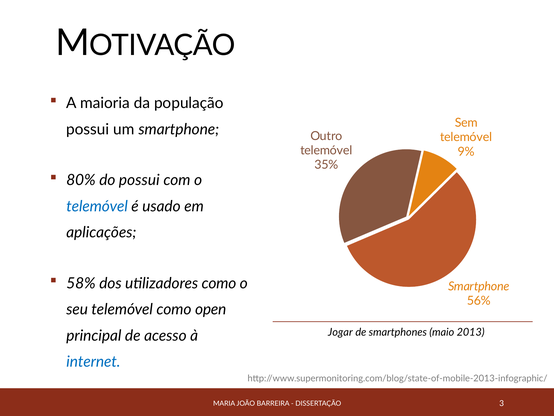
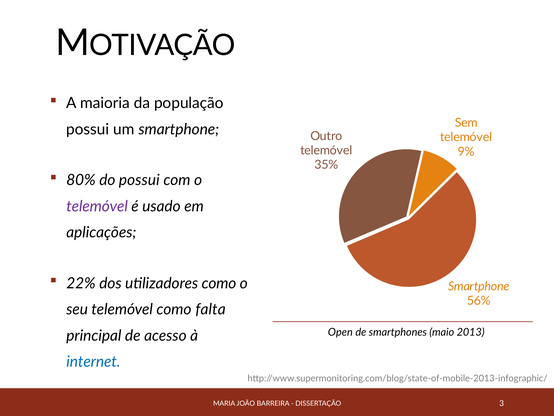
telemóvel colour: blue -> purple (97, 206)
58%: 58% -> 22% (81, 283)
open: open -> falta (211, 309)
Jogar: Jogar -> Open (340, 332)
